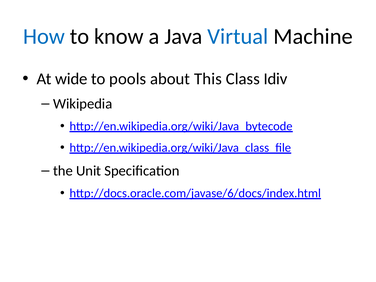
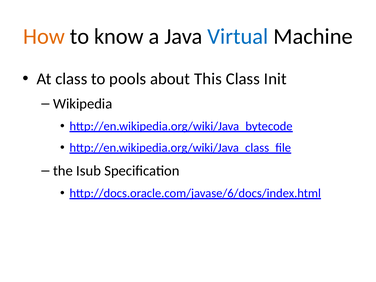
How colour: blue -> orange (44, 36)
At wide: wide -> class (71, 79)
Idiv: Idiv -> Init (275, 79)
Unit: Unit -> Isub (89, 171)
